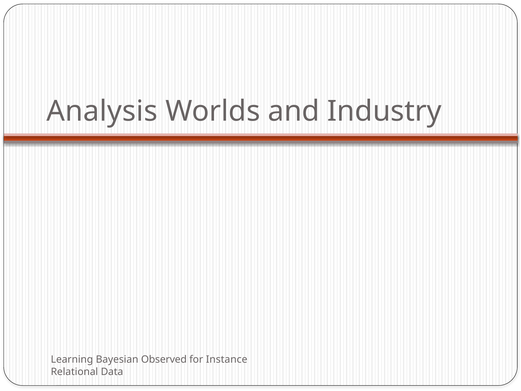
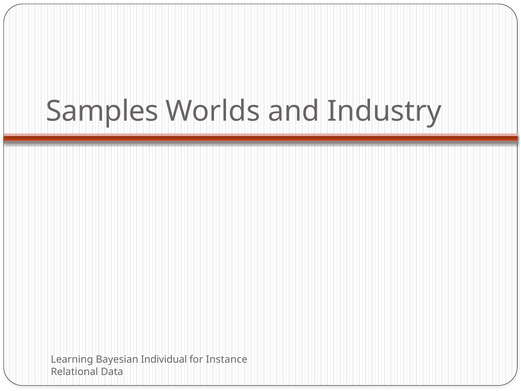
Analysis: Analysis -> Samples (102, 111)
Observed: Observed -> Individual (164, 359)
